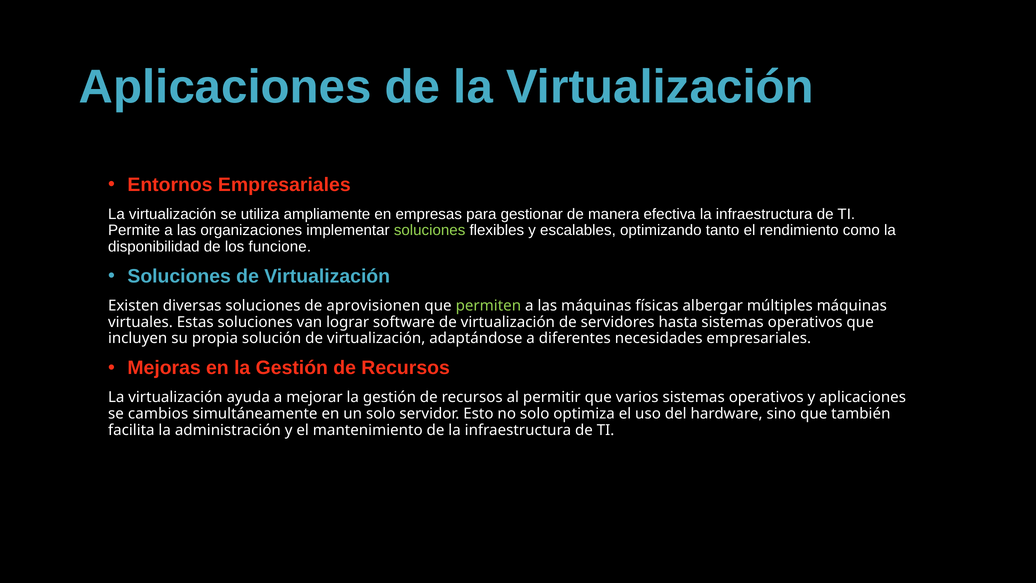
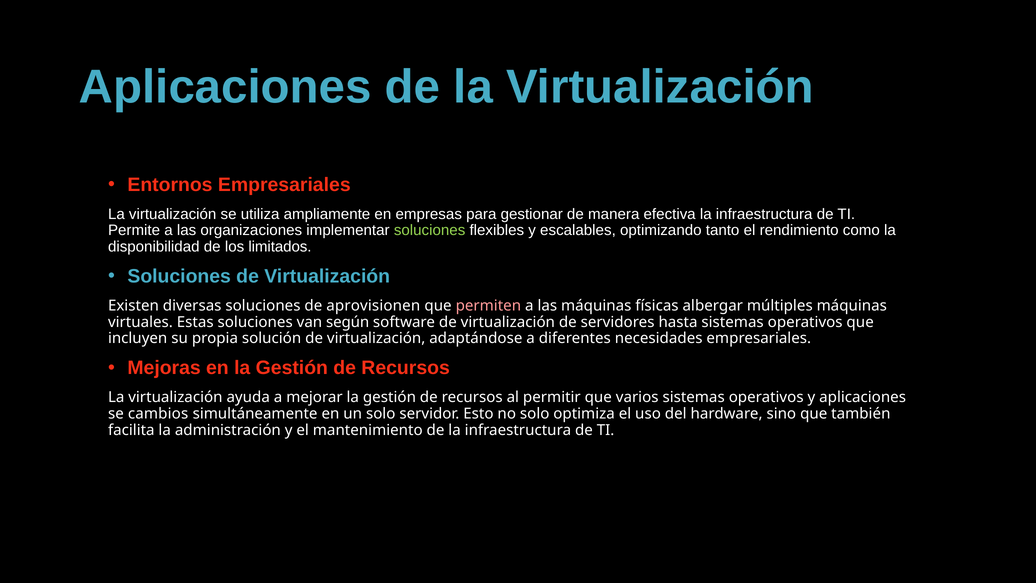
funcione: funcione -> limitados (280, 247)
permiten colour: light green -> pink (488, 306)
lograr: lograr -> según (348, 322)
